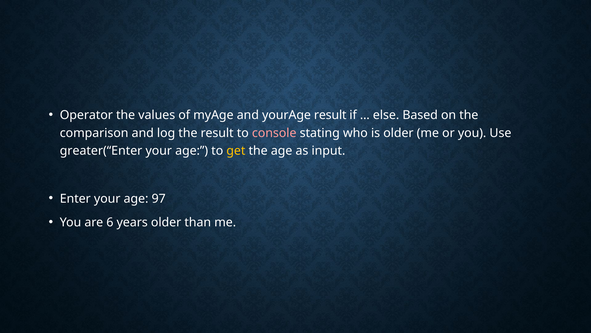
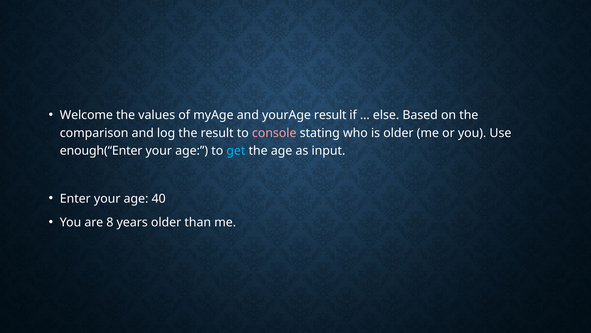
Operator: Operator -> Welcome (86, 115)
greater(“Enter: greater(“Enter -> enough(“Enter (101, 150)
get colour: yellow -> light blue (236, 150)
97: 97 -> 40 (159, 198)
6: 6 -> 8 (110, 222)
